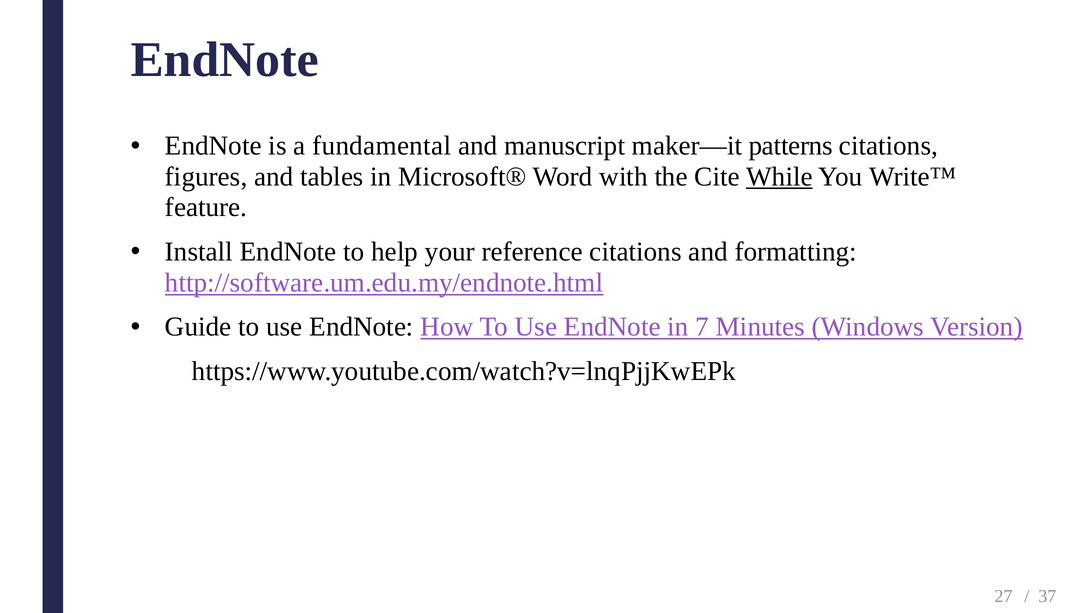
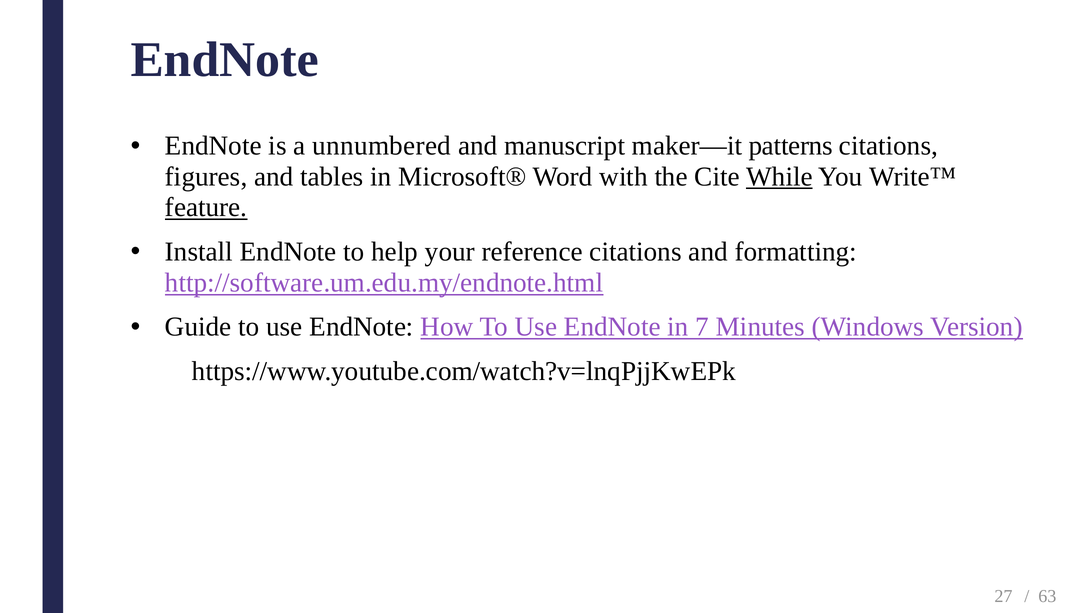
fundamental: fundamental -> unnumbered (382, 146)
feature underline: none -> present (206, 207)
37: 37 -> 63 (1047, 596)
